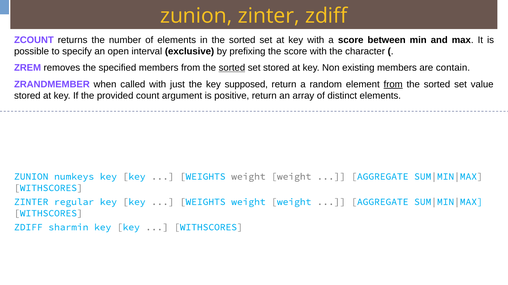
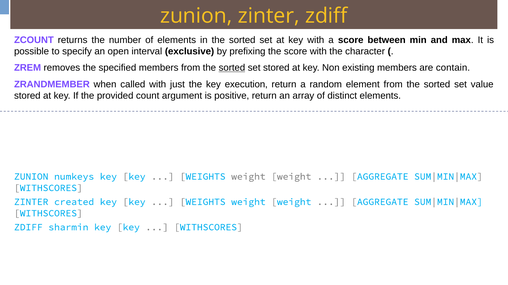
supposed: supposed -> execution (246, 84)
from underline: present -> none (393, 84)
regular: regular -> created (74, 202)
